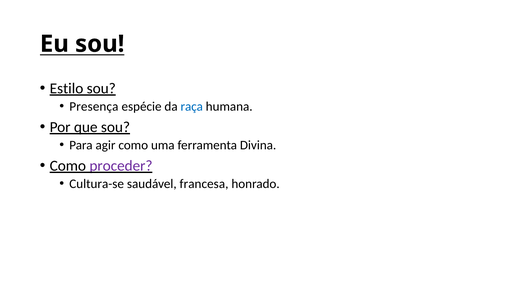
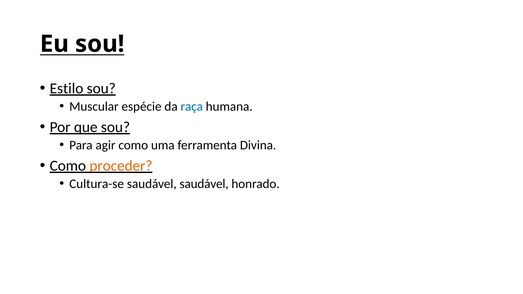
Presença: Presença -> Muscular (94, 106)
proceder colour: purple -> orange (121, 166)
saudável francesa: francesa -> saudável (204, 184)
